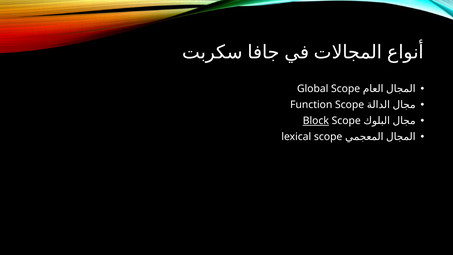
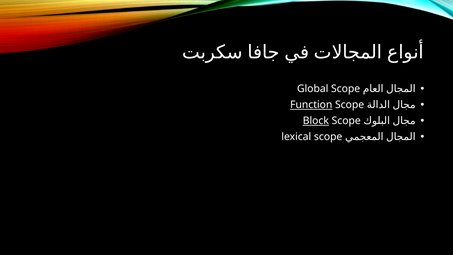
Function underline: none -> present (311, 105)
